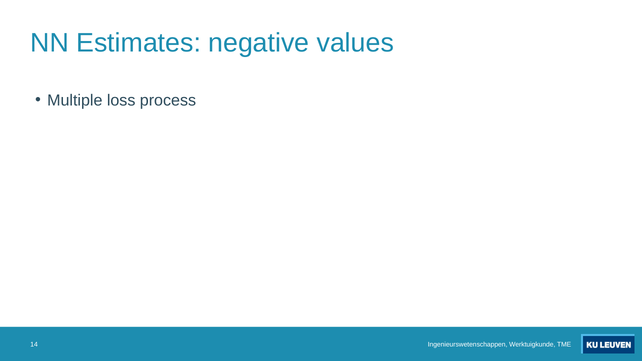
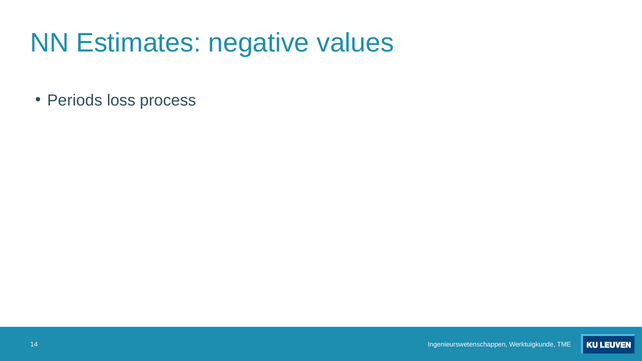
Multiple: Multiple -> Periods (75, 100)
